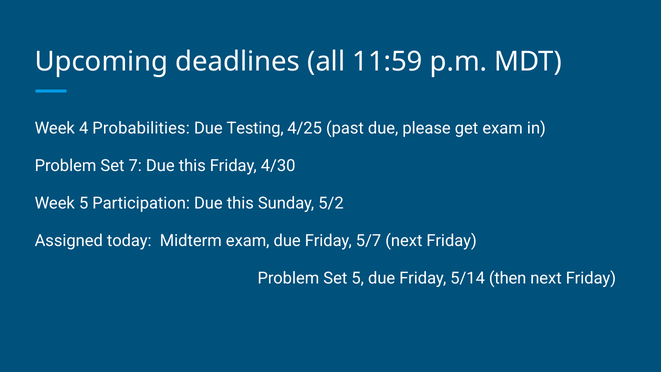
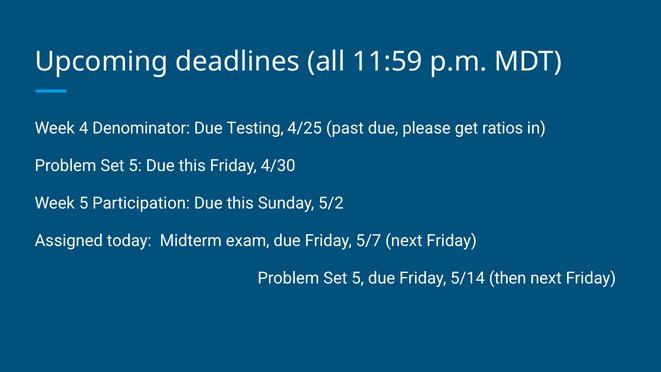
Probabilities: Probabilities -> Denominator (141, 128)
get exam: exam -> ratios (503, 128)
7: 7 -> 5 (135, 166)
